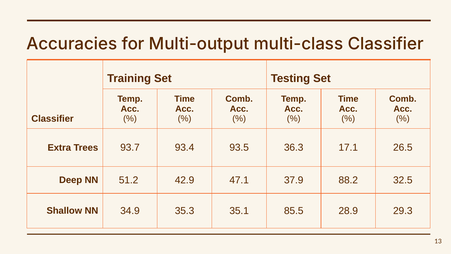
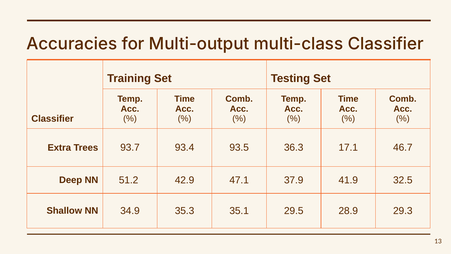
26.5: 26.5 -> 46.7 (403, 147)
88.2: 88.2 -> 41.9 (348, 180)
85.5: 85.5 -> 29.5 (294, 211)
